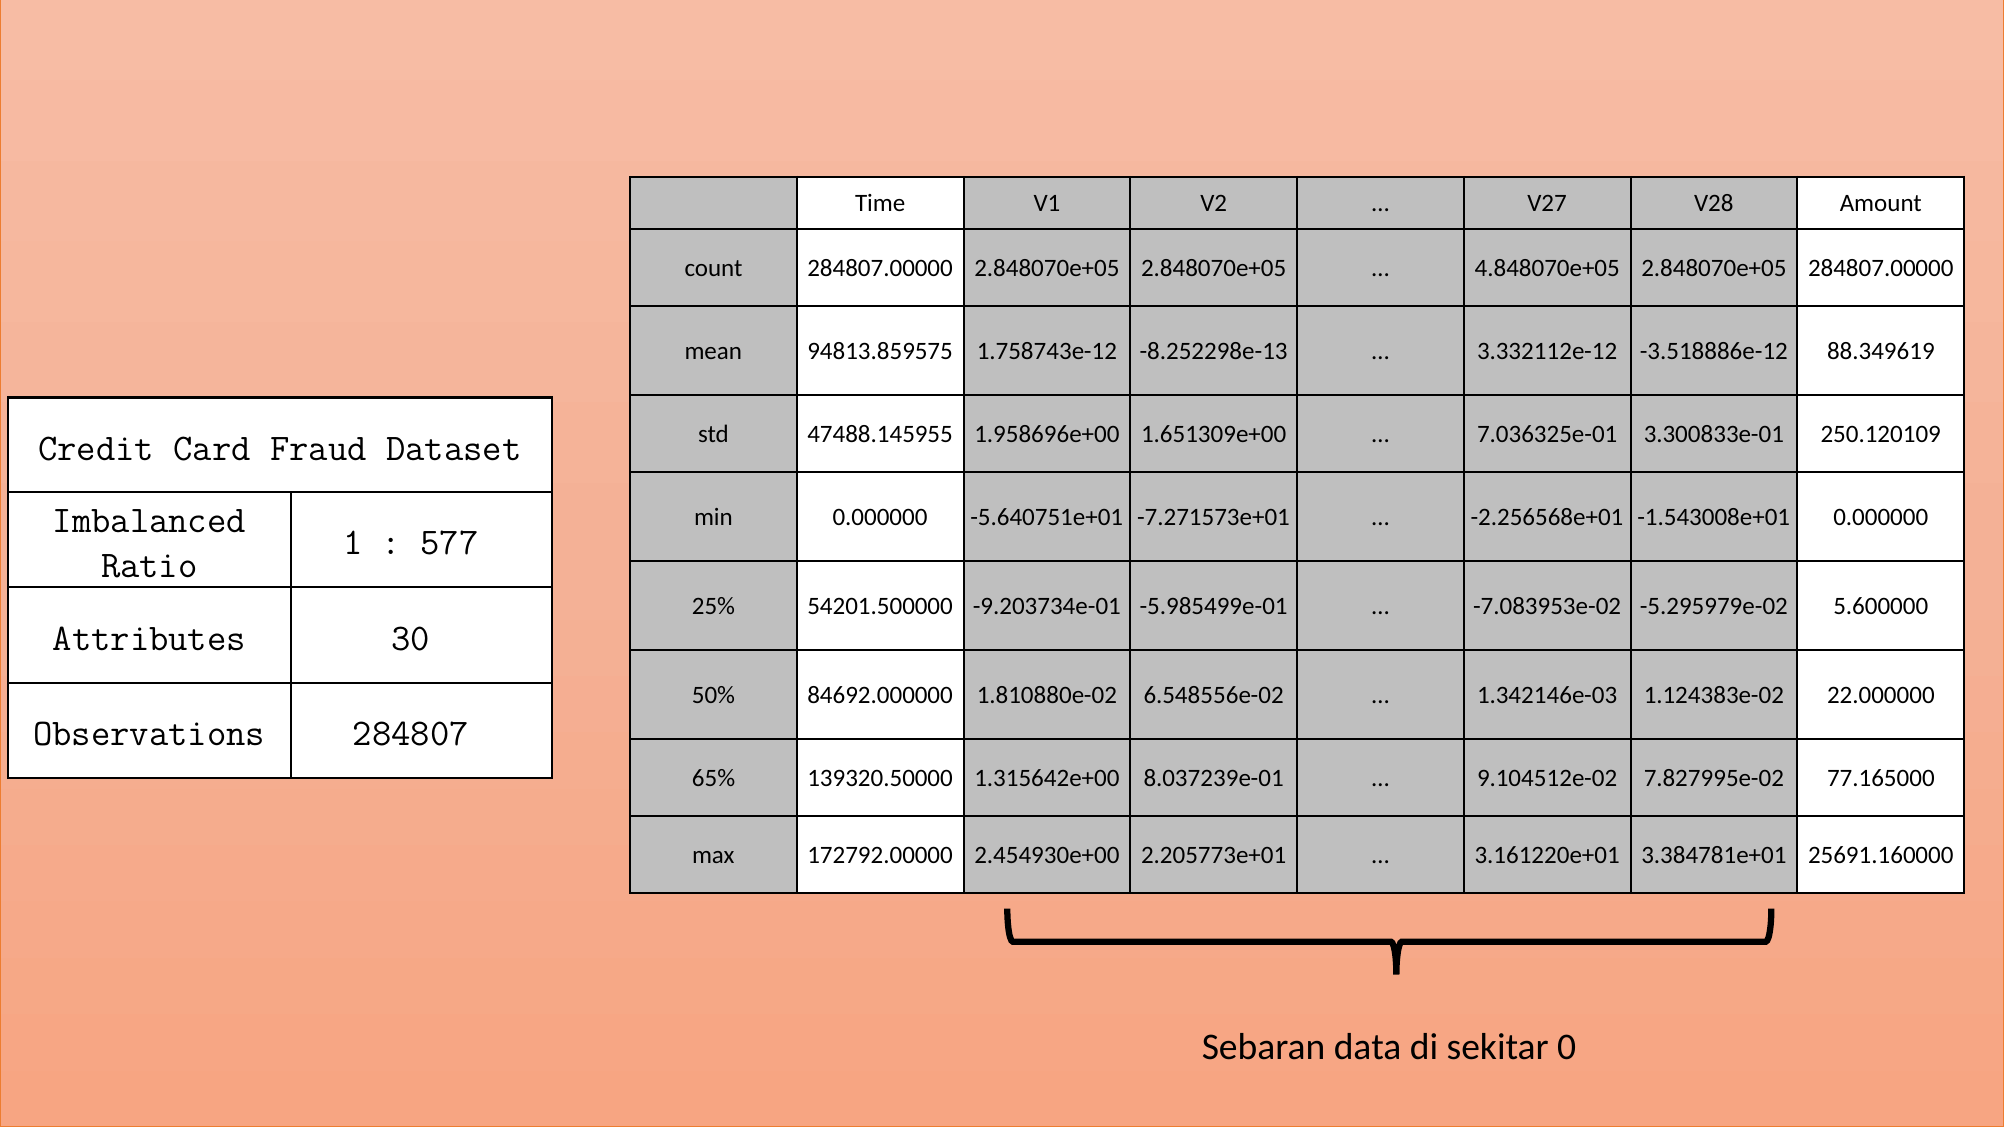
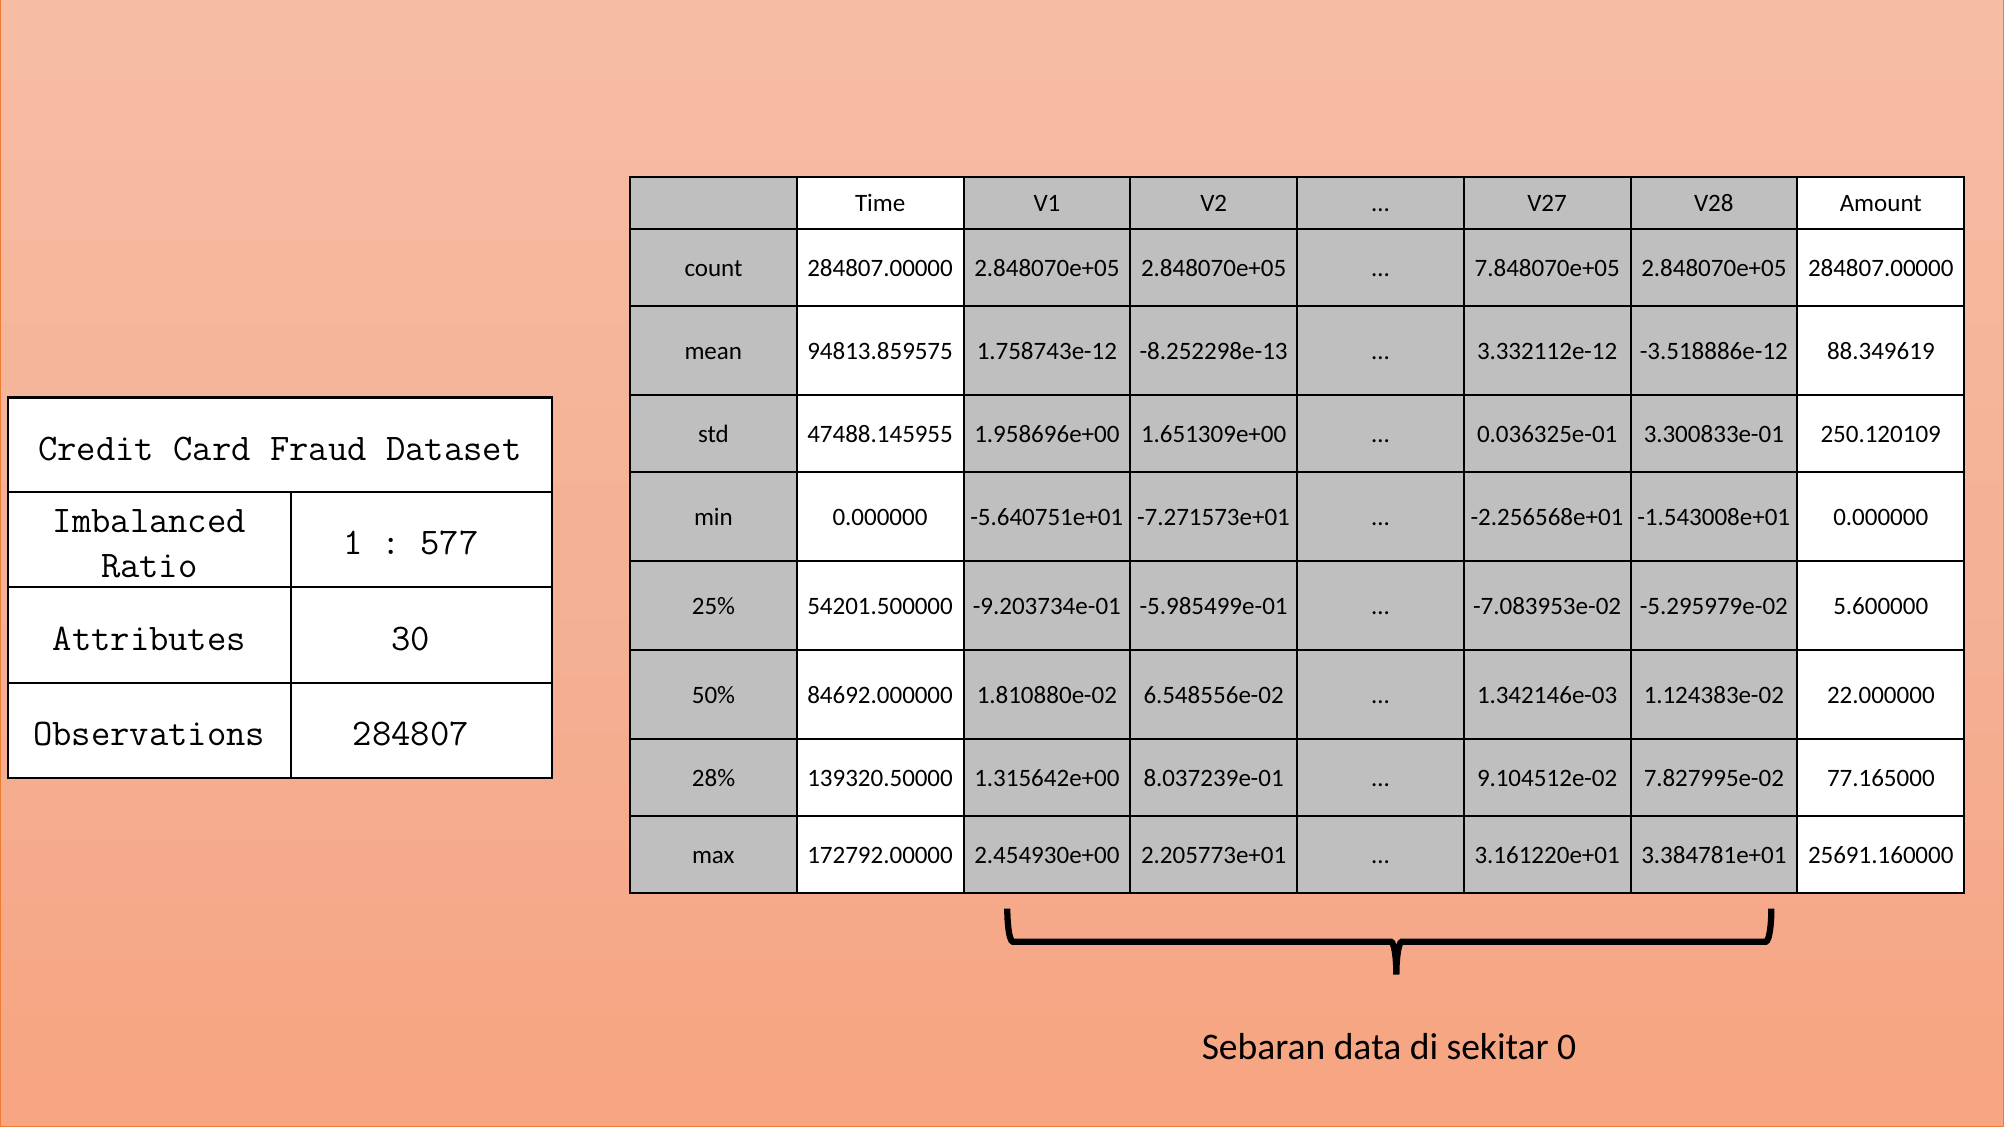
4.848070e+05: 4.848070e+05 -> 7.848070e+05 (1547, 268)
7.036325e-01: 7.036325e-01 -> 0.036325e-01 (1547, 434)
65%: 65% -> 28% (714, 778)
